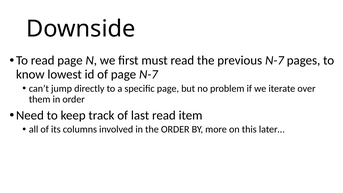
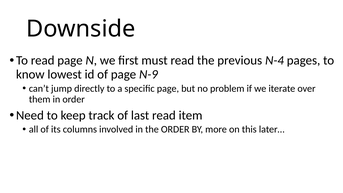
previous N-7: N-7 -> N-4 (275, 60)
page N-7: N-7 -> N-9 (148, 74)
